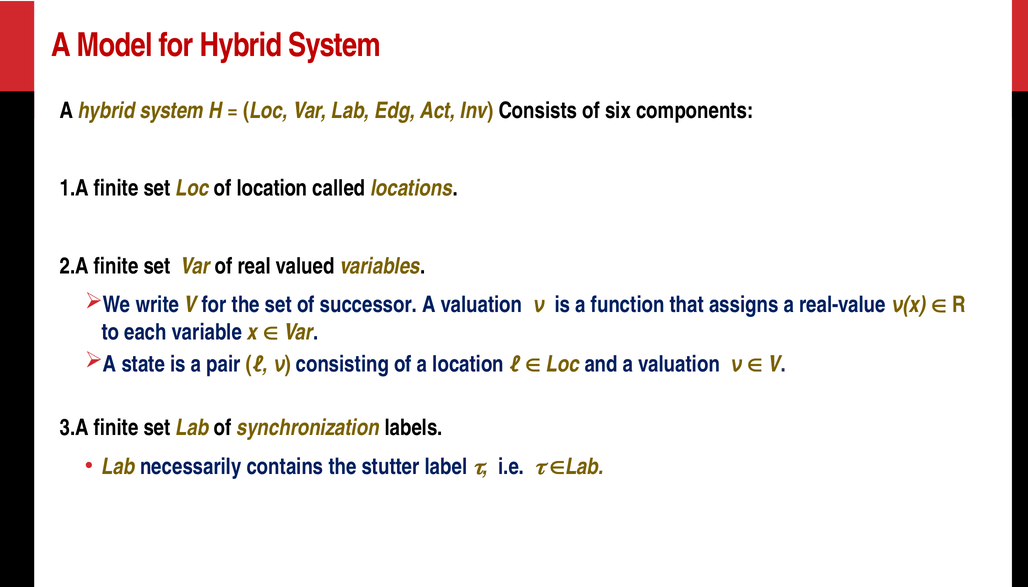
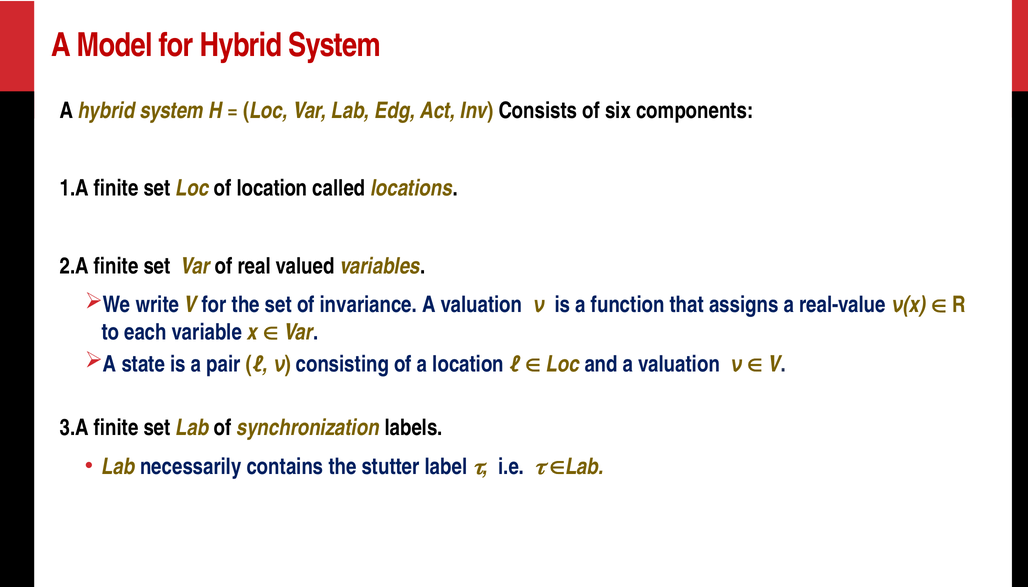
successor: successor -> invariance (368, 305)
